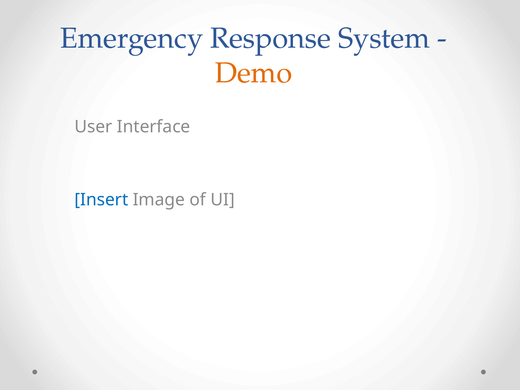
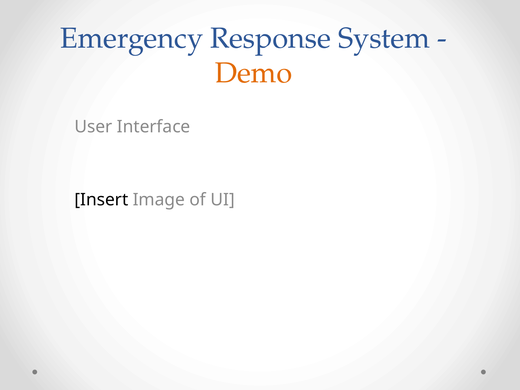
Insert colour: blue -> black (101, 200)
